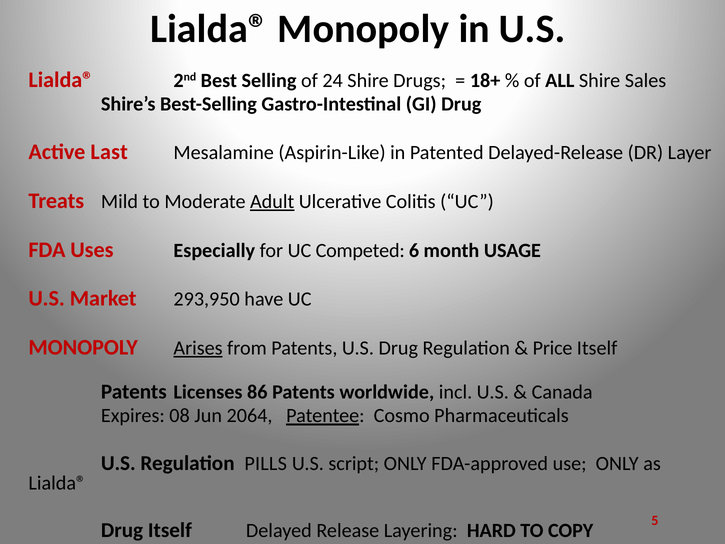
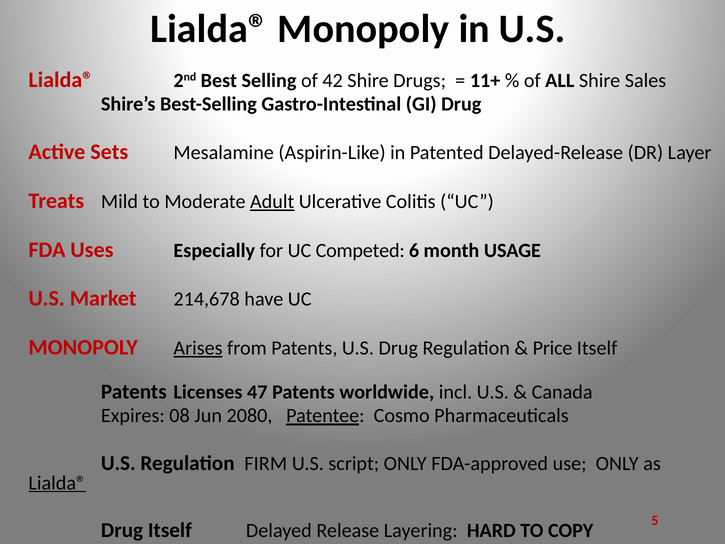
24: 24 -> 42 (333, 80)
18+: 18+ -> 11+ (485, 80)
Last: Last -> Sets (109, 152)
293,950: 293,950 -> 214,678 (207, 299)
86: 86 -> 47 (257, 392)
2064: 2064 -> 2080 (250, 416)
PILLS: PILLS -> FIRM (266, 463)
Lialda® underline: none -> present (57, 483)
